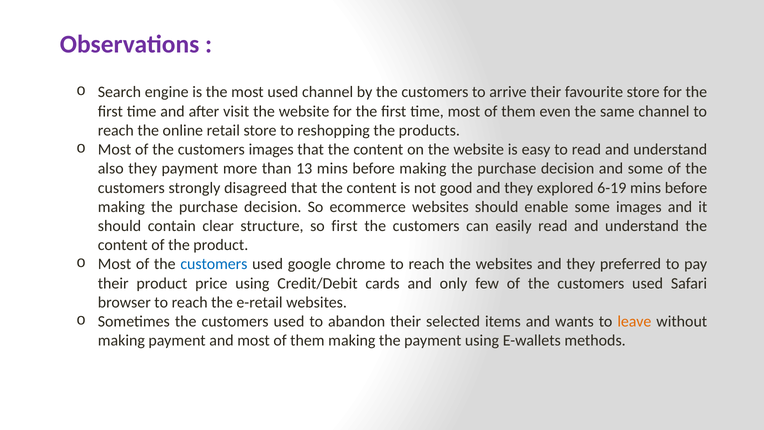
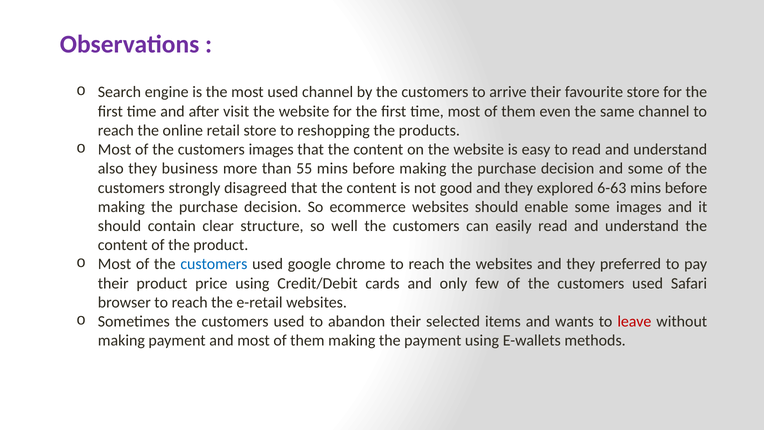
they payment: payment -> business (190, 169)
13: 13 -> 55 (304, 169)
6-19: 6-19 -> 6-63 (612, 188)
so first: first -> well (345, 226)
leave colour: orange -> red (634, 321)
